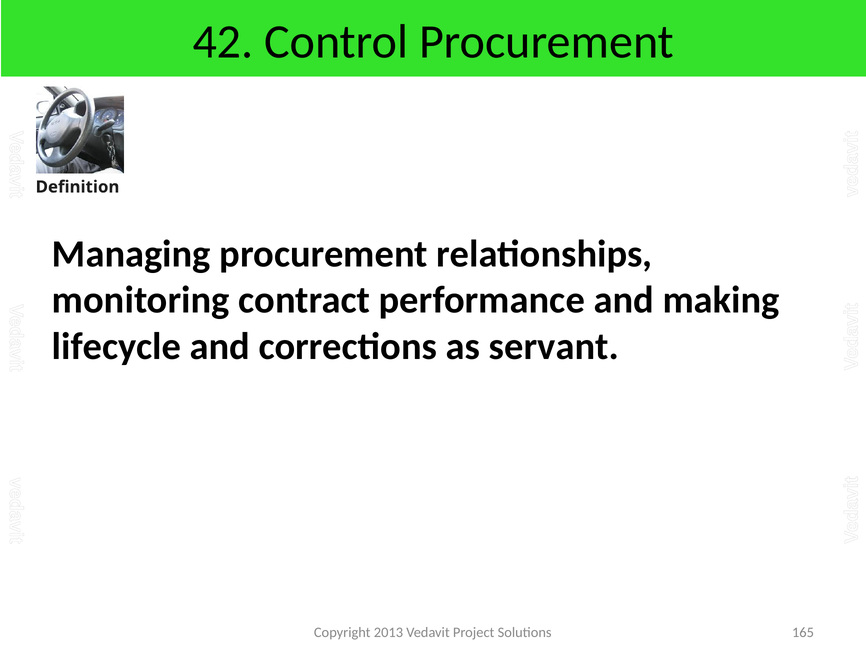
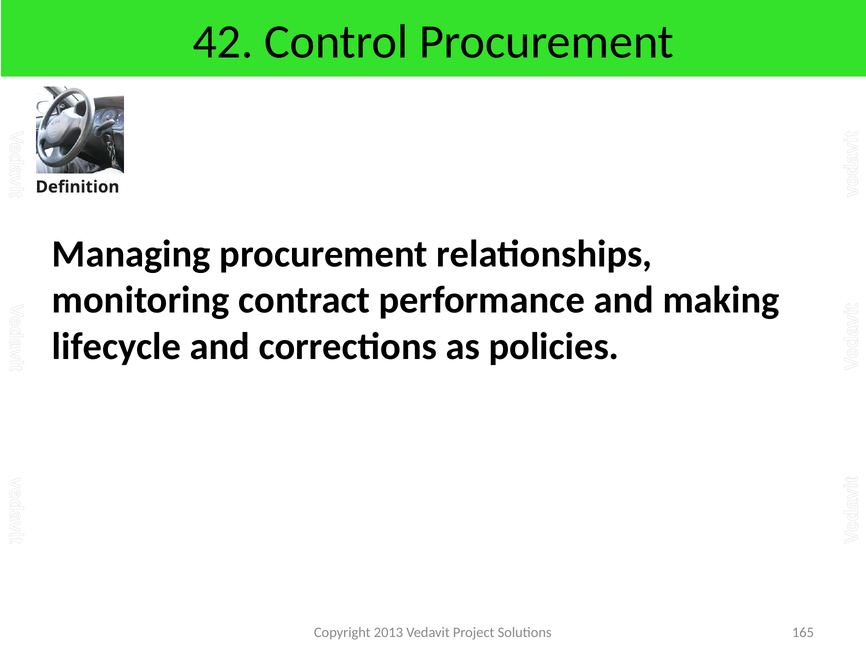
servant: servant -> policies (554, 346)
